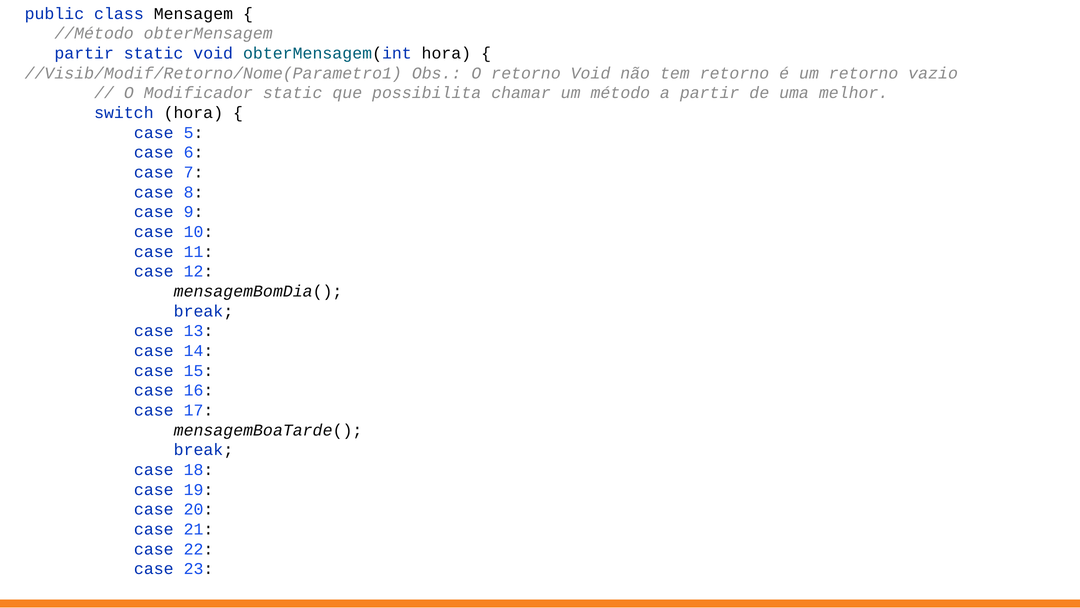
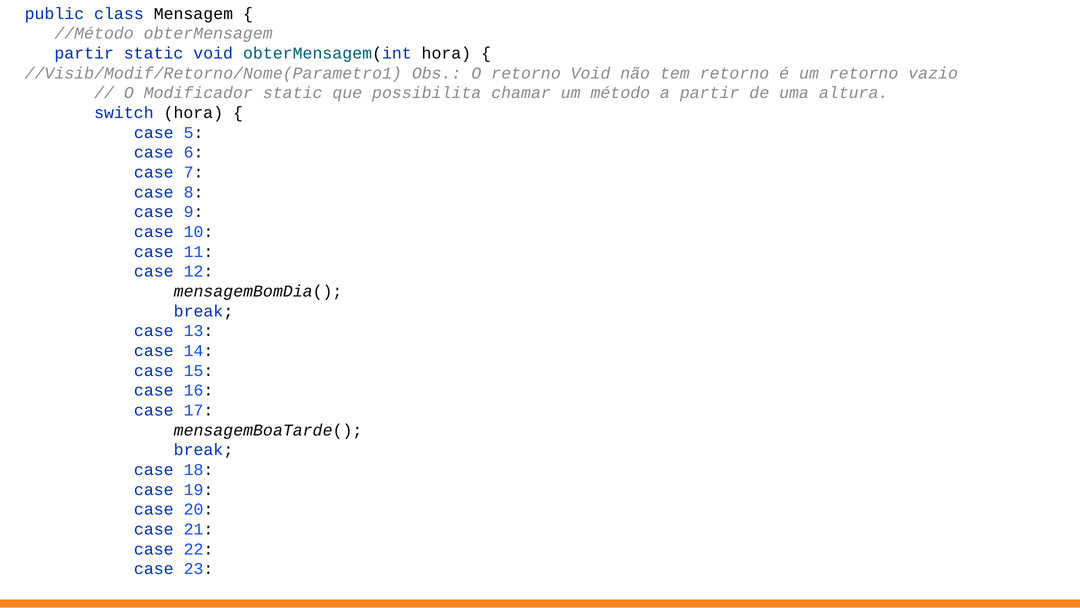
melhor: melhor -> altura (854, 93)
